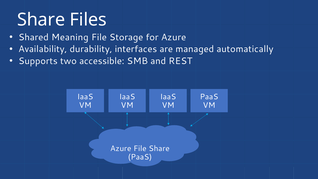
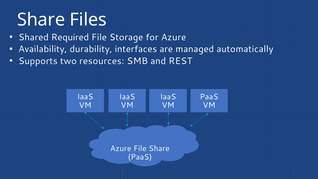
Meaning: Meaning -> Required (70, 37)
accessible: accessible -> resources (102, 61)
